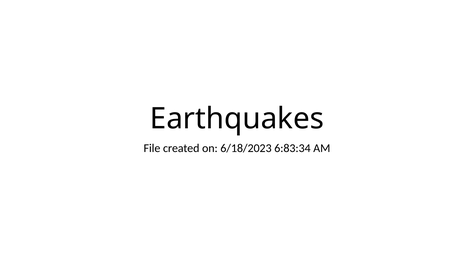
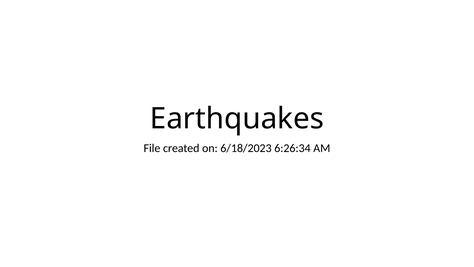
6:83:34: 6:83:34 -> 6:26:34 (292, 148)
